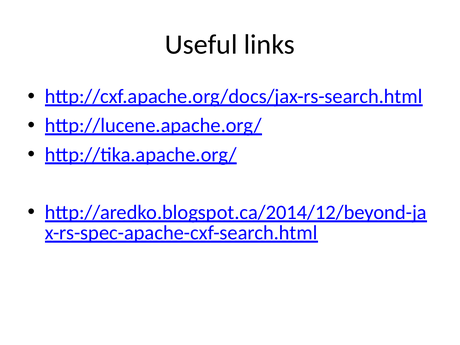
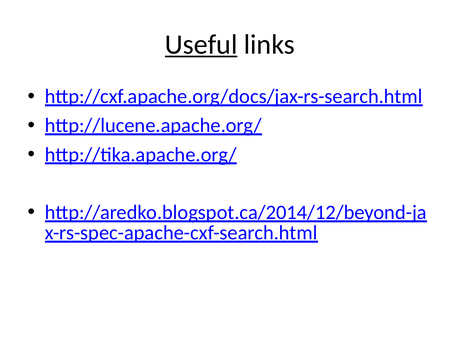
Useful underline: none -> present (201, 45)
